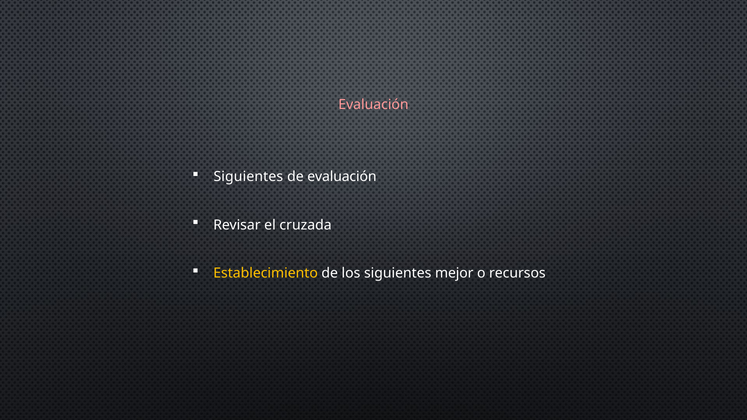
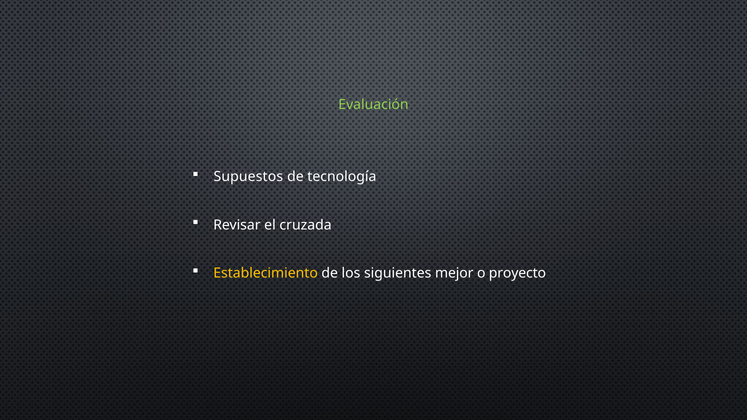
Evaluación colour: pink -> light green (373, 105)
Siguientes: Siguientes -> Supuestos (248, 177)
de evaluación: evaluación -> tecnología (342, 177)
recursos: recursos -> proyecto (517, 273)
